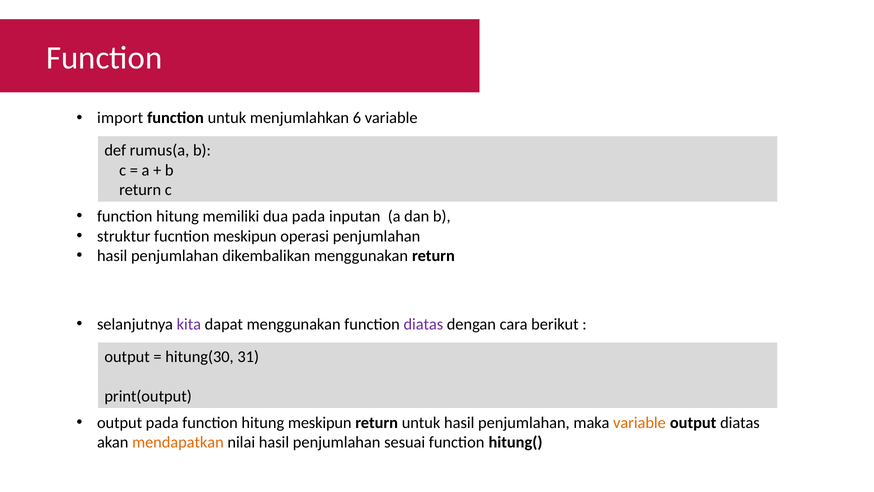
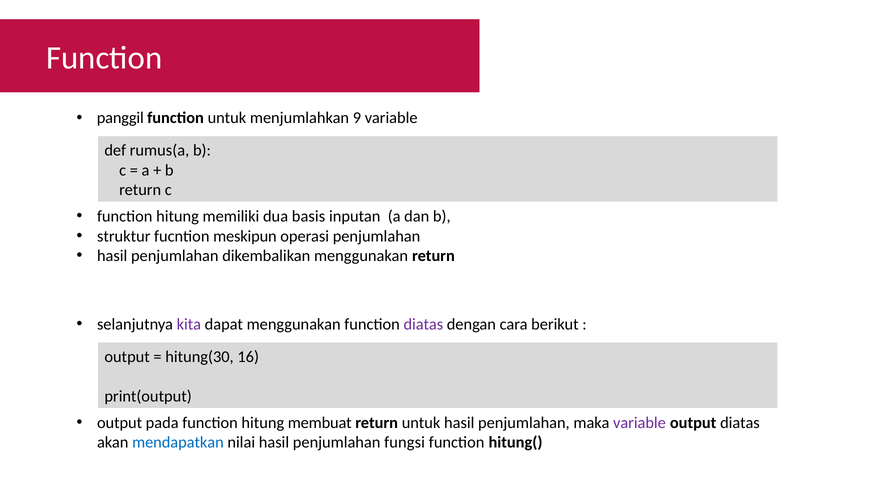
import: import -> panggil (120, 118)
6: 6 -> 9 (357, 118)
dua pada: pada -> basis (309, 216)
31: 31 -> 16 (248, 356)
hitung meskipun: meskipun -> membuat (320, 422)
variable colour: orange -> purple (639, 422)
mendapatkan colour: orange -> blue (178, 442)
sesuai: sesuai -> fungsi (405, 442)
